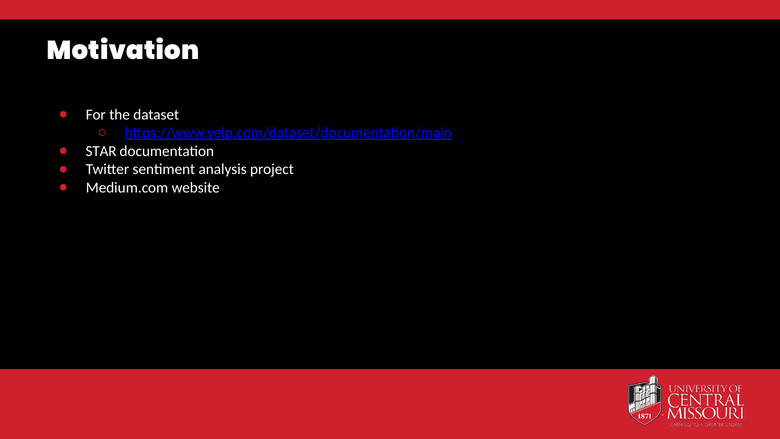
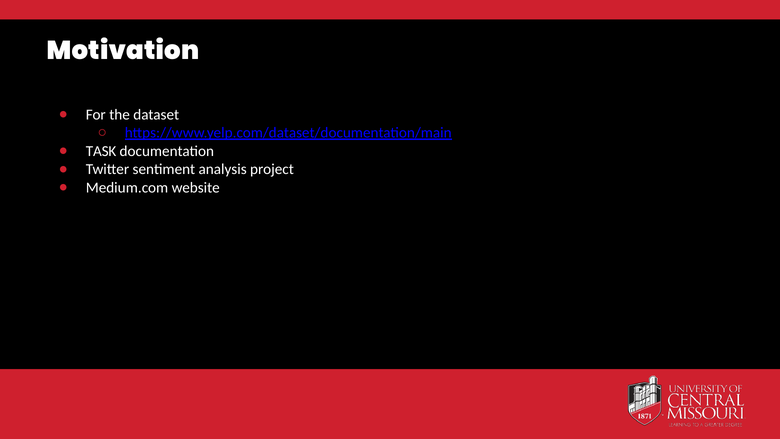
STAR: STAR -> TASK (101, 151)
